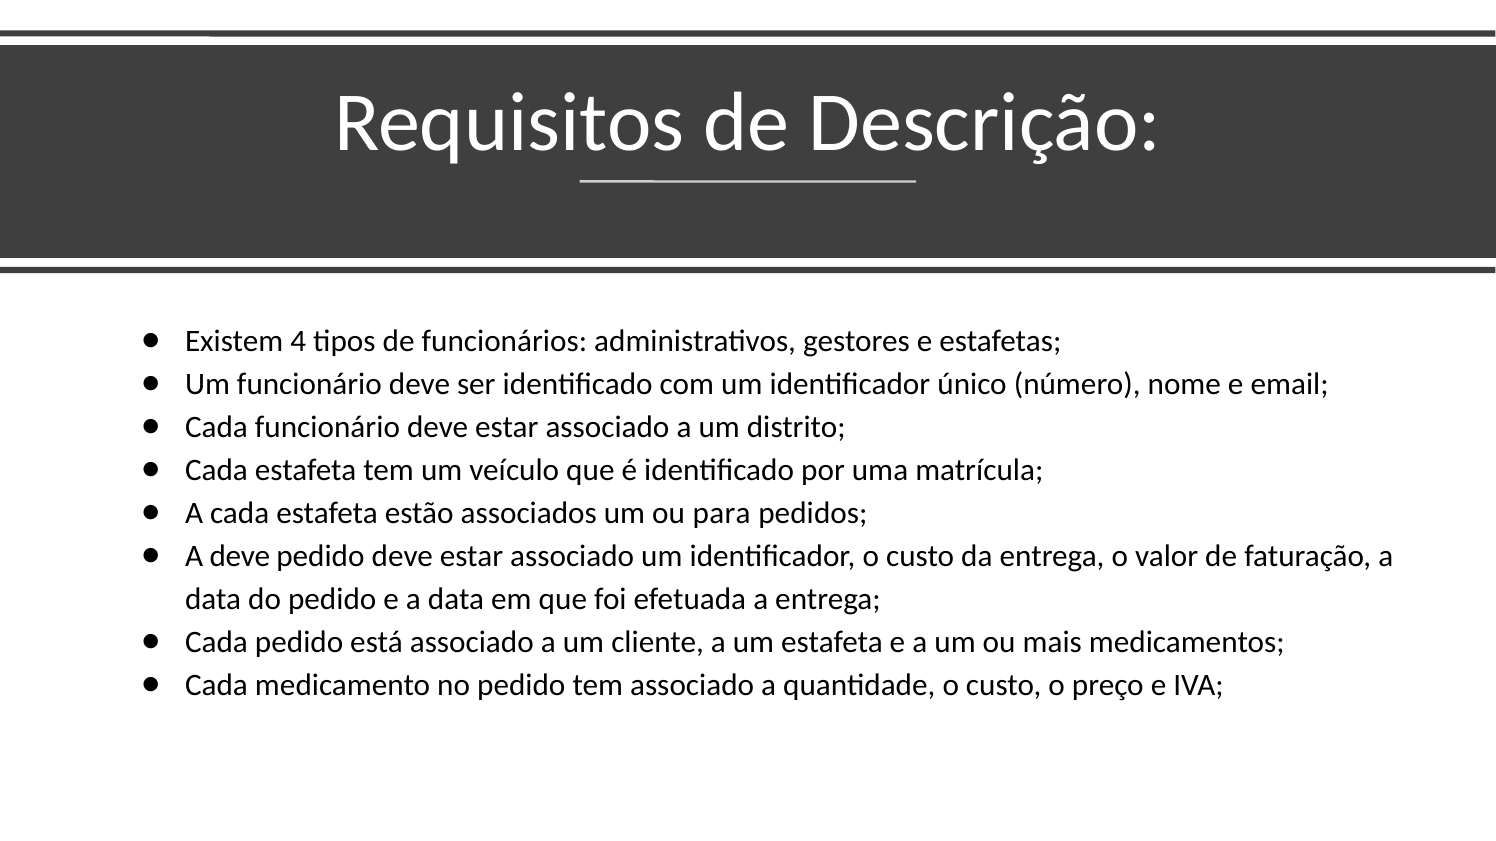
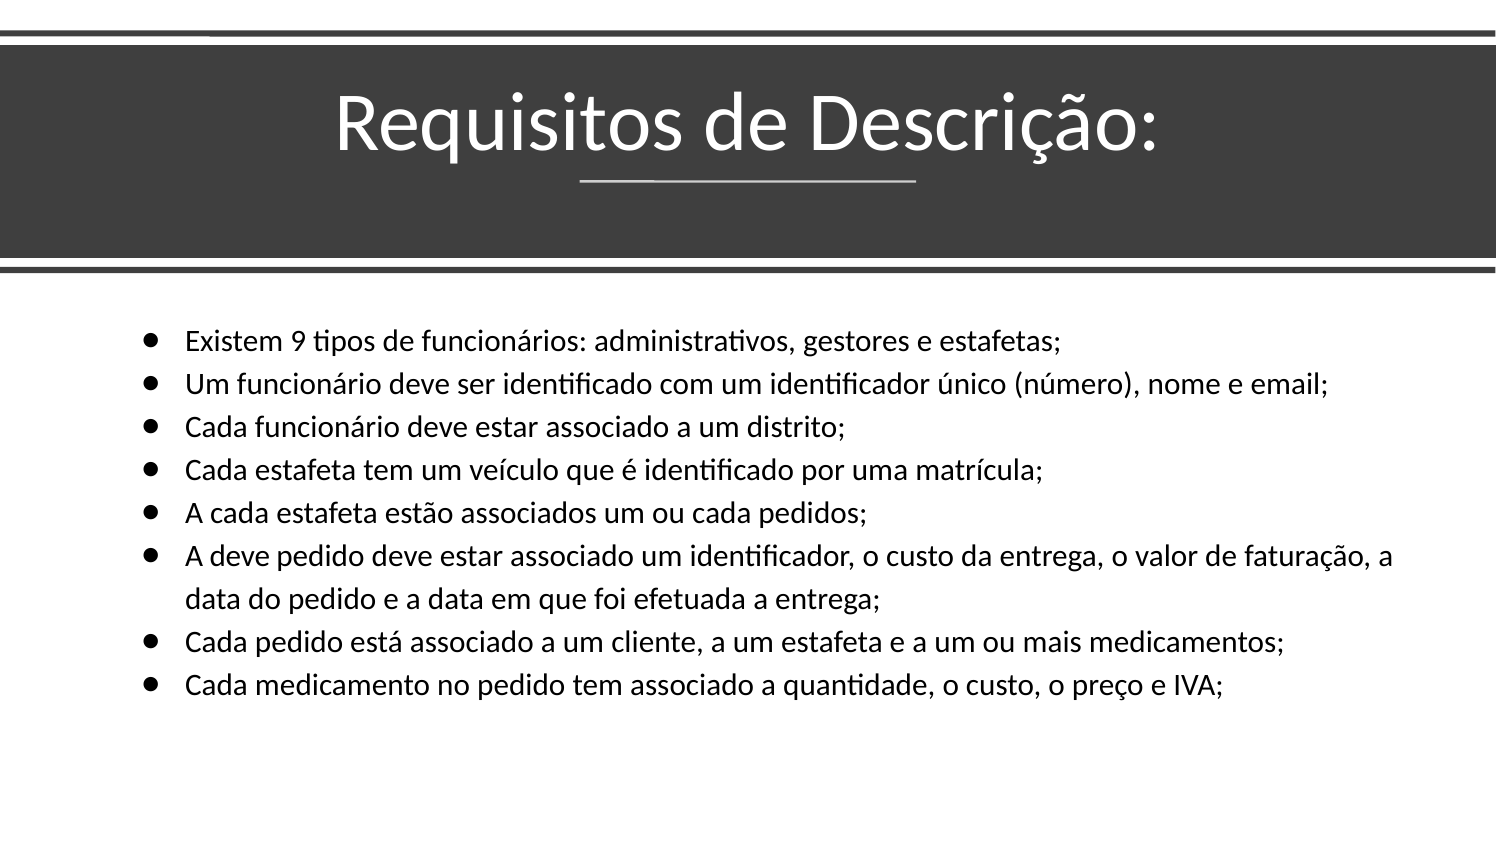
4: 4 -> 9 (298, 341)
ou para: para -> cada (722, 513)
